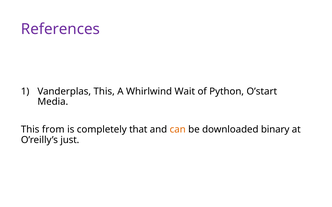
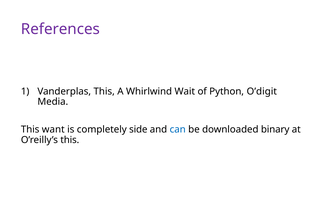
O’start: O’start -> O’digit (262, 92)
from: from -> want (53, 130)
that: that -> side (138, 130)
can colour: orange -> blue (178, 130)
O’reilly’s just: just -> this (70, 140)
